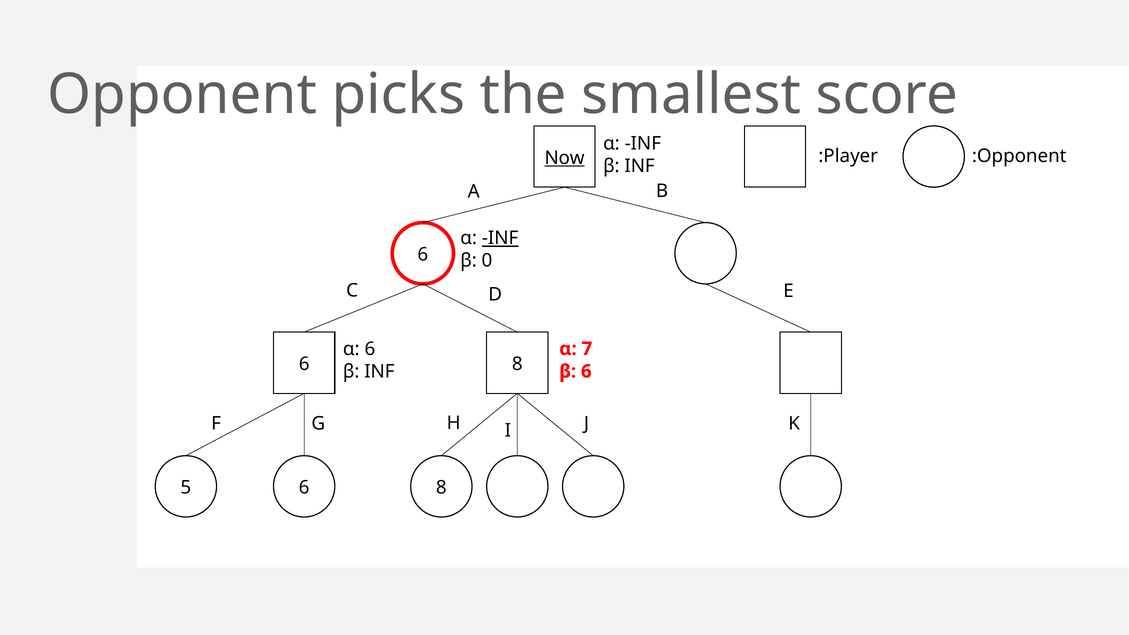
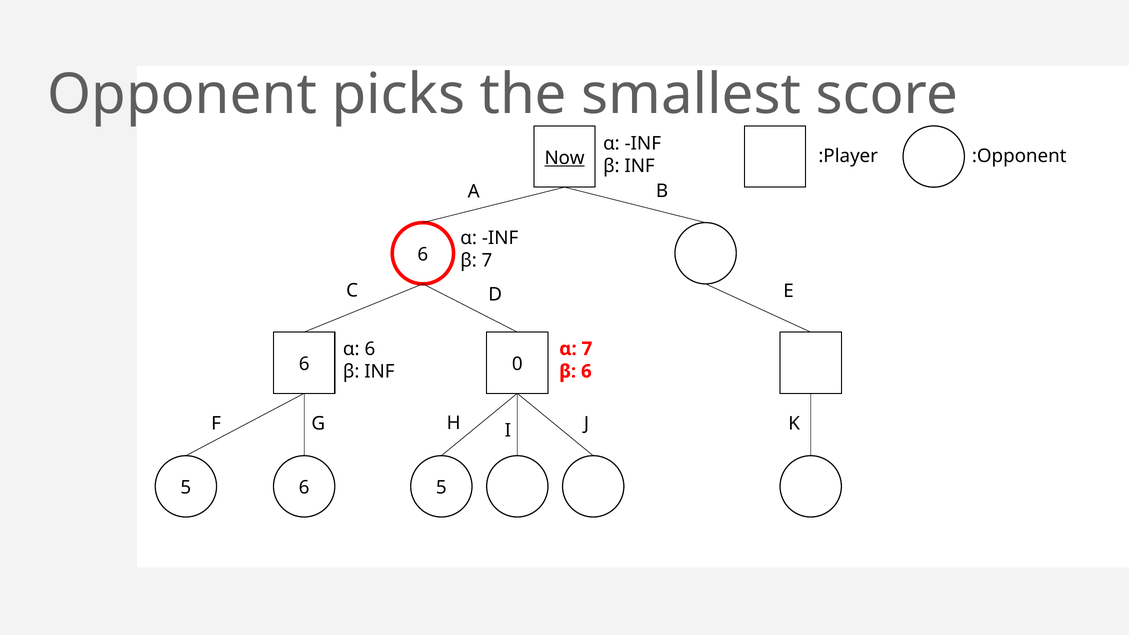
INF underline: present -> none (500, 238)
β 0: 0 -> 7 (487, 261)
6 8: 8 -> 0 (517, 364)
5 8: 8 -> 5 (441, 488)
